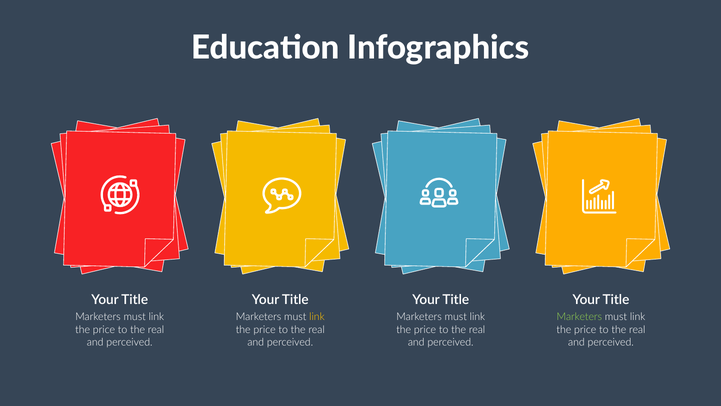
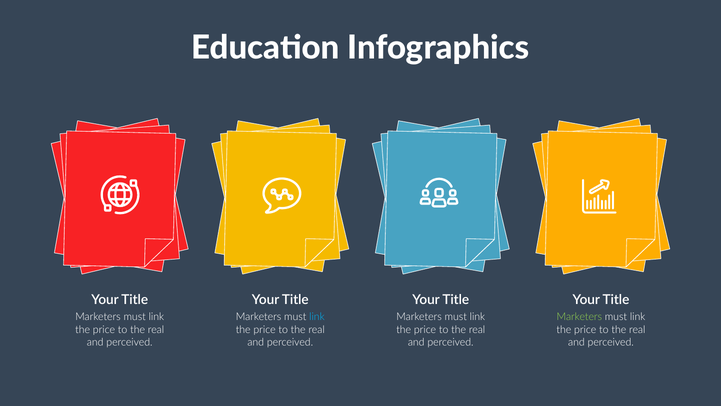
link colour: yellow -> light blue (317, 317)
